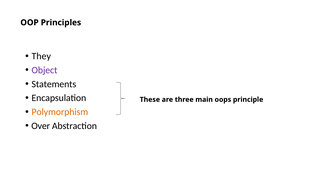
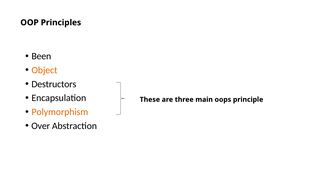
They: They -> Been (41, 56)
Object colour: purple -> orange (44, 70)
Statements: Statements -> Destructors (54, 84)
